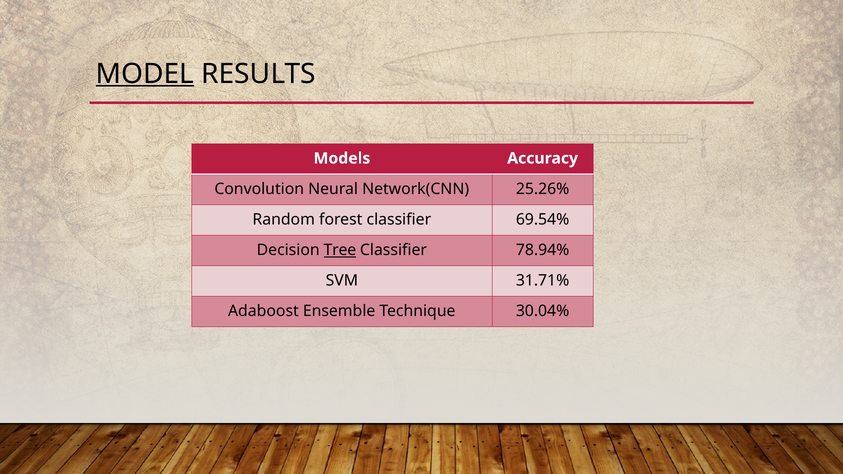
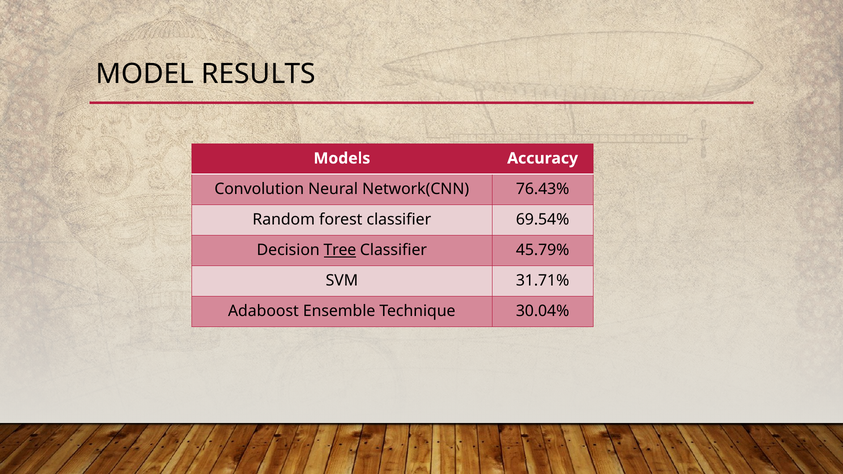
MODEL underline: present -> none (145, 74)
25.26%: 25.26% -> 76.43% (543, 189)
78.94%: 78.94% -> 45.79% (543, 250)
